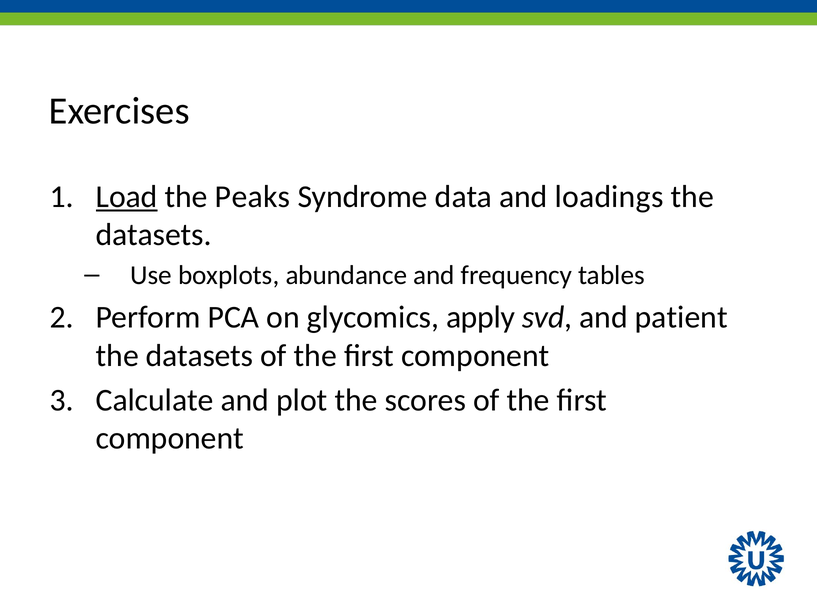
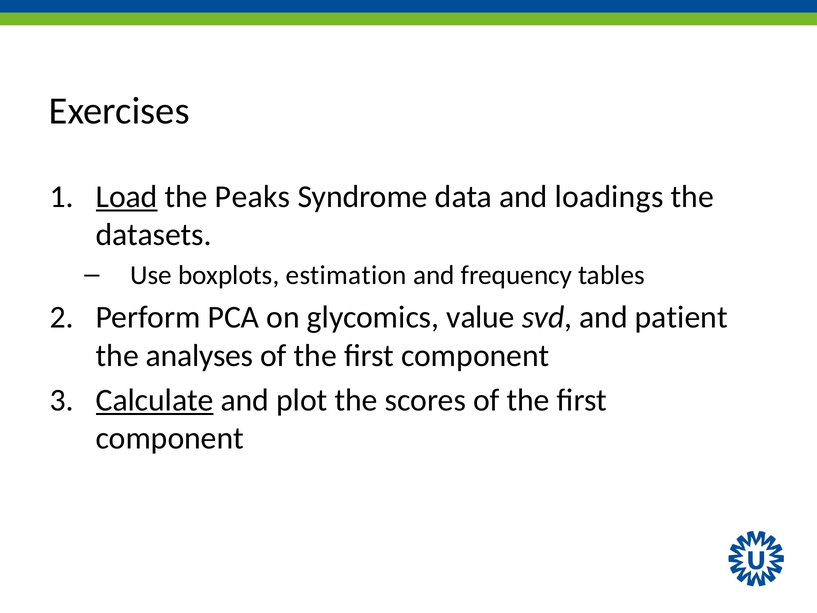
abundance: abundance -> estimation (346, 275)
apply: apply -> value (481, 317)
datasets: datasets -> analyses (200, 356)
Calculate underline: none -> present (155, 400)
